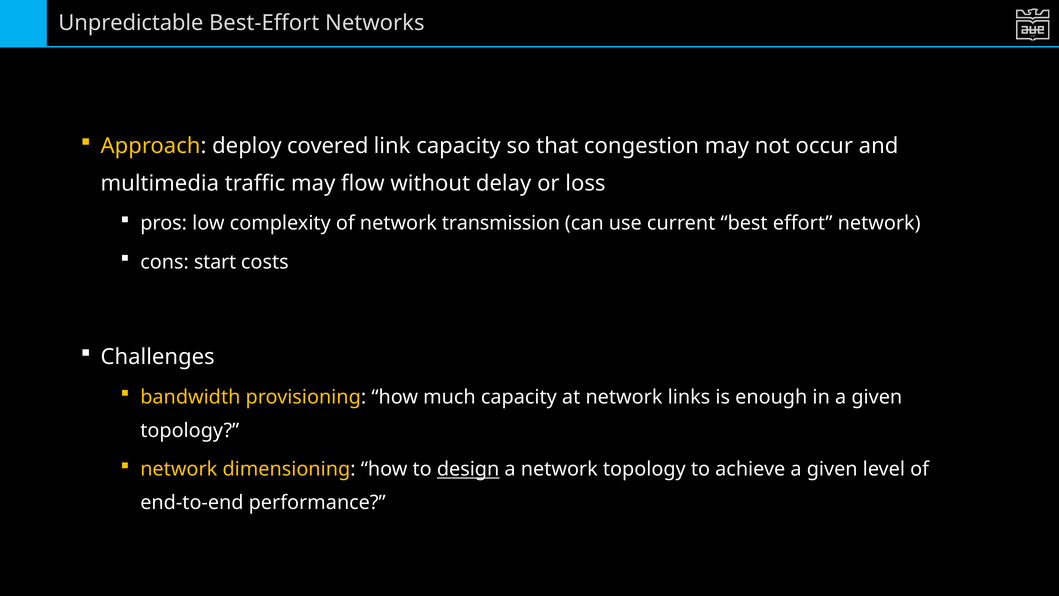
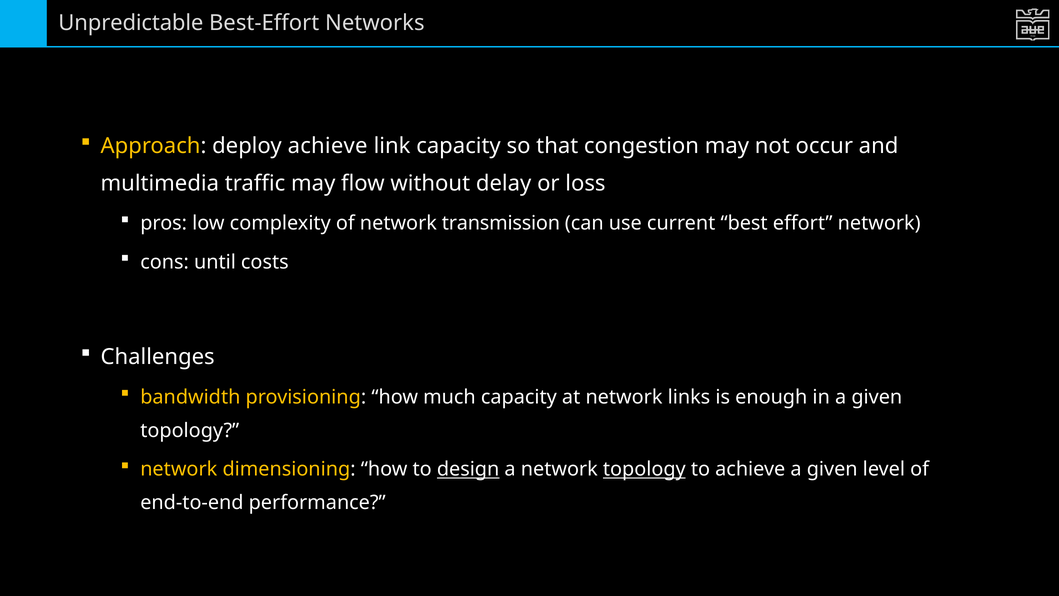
deploy covered: covered -> achieve (328, 146)
start: start -> until (215, 262)
topology underline: none -> present (644, 469)
